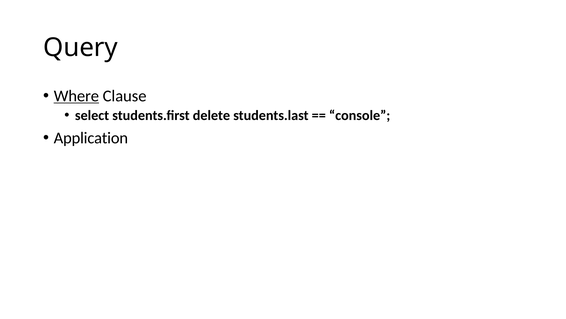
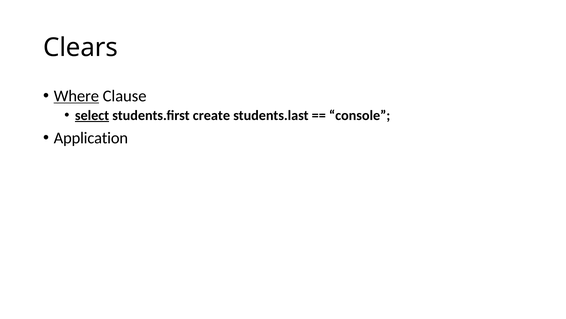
Query: Query -> Clears (81, 48)
select underline: none -> present (92, 115)
delete: delete -> create (211, 115)
